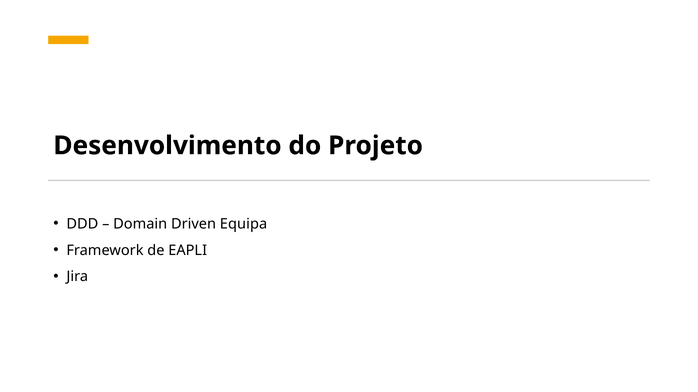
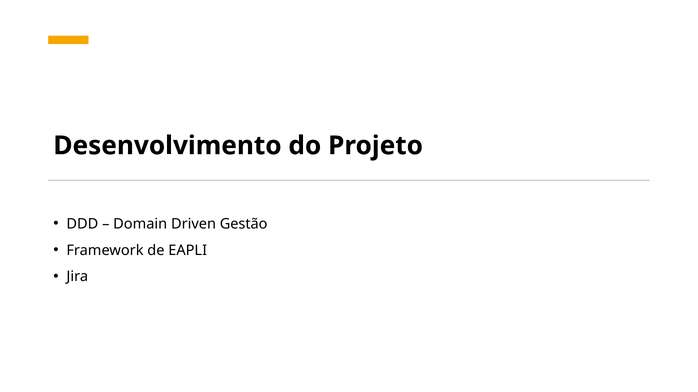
Equipa: Equipa -> Gestão (244, 224)
